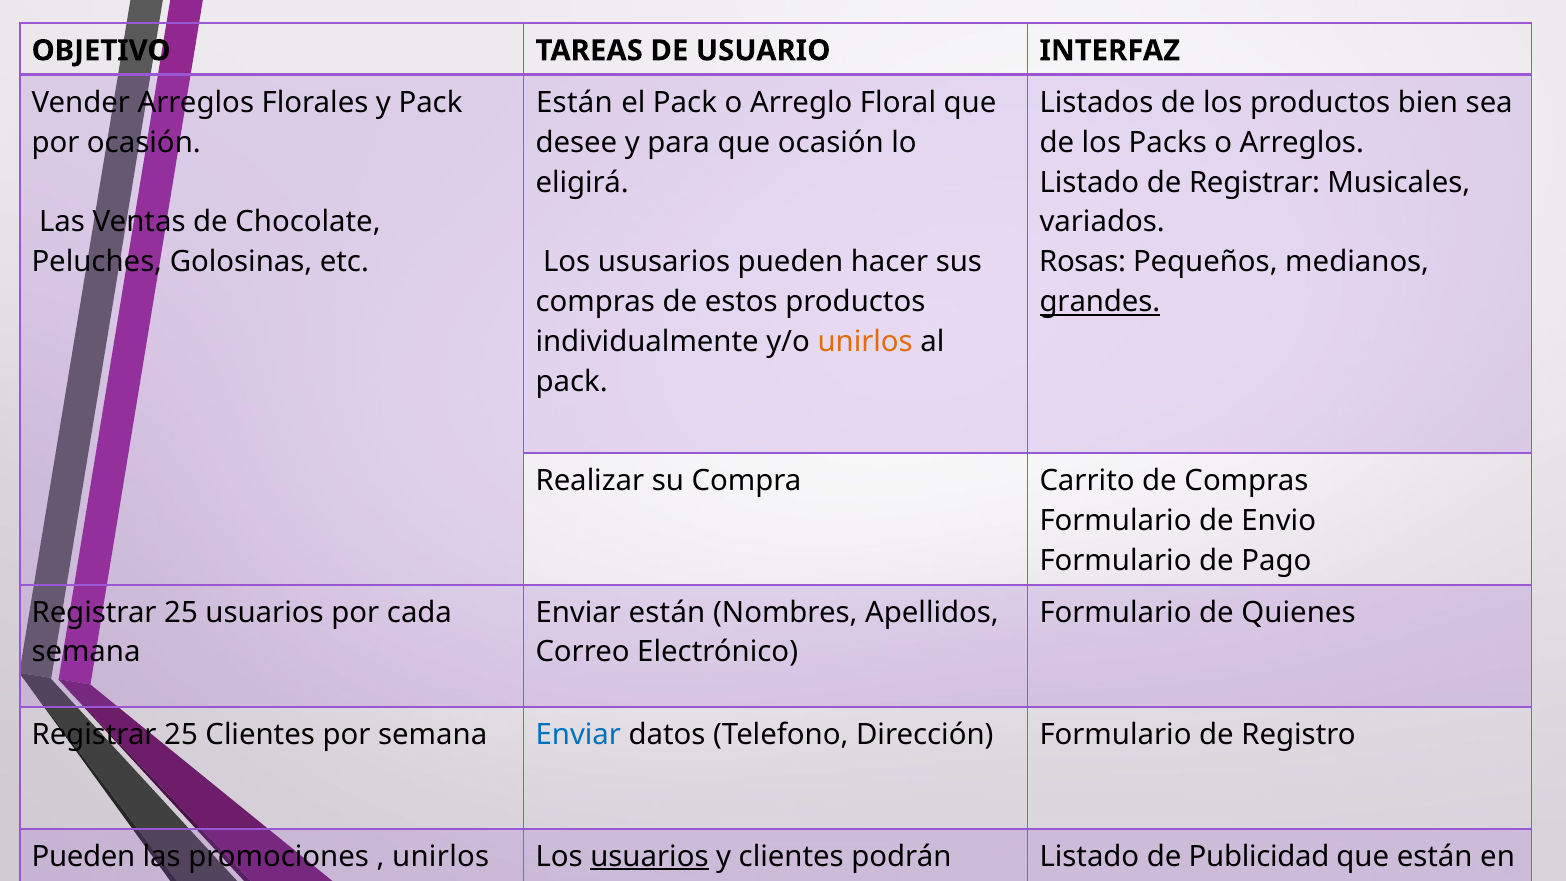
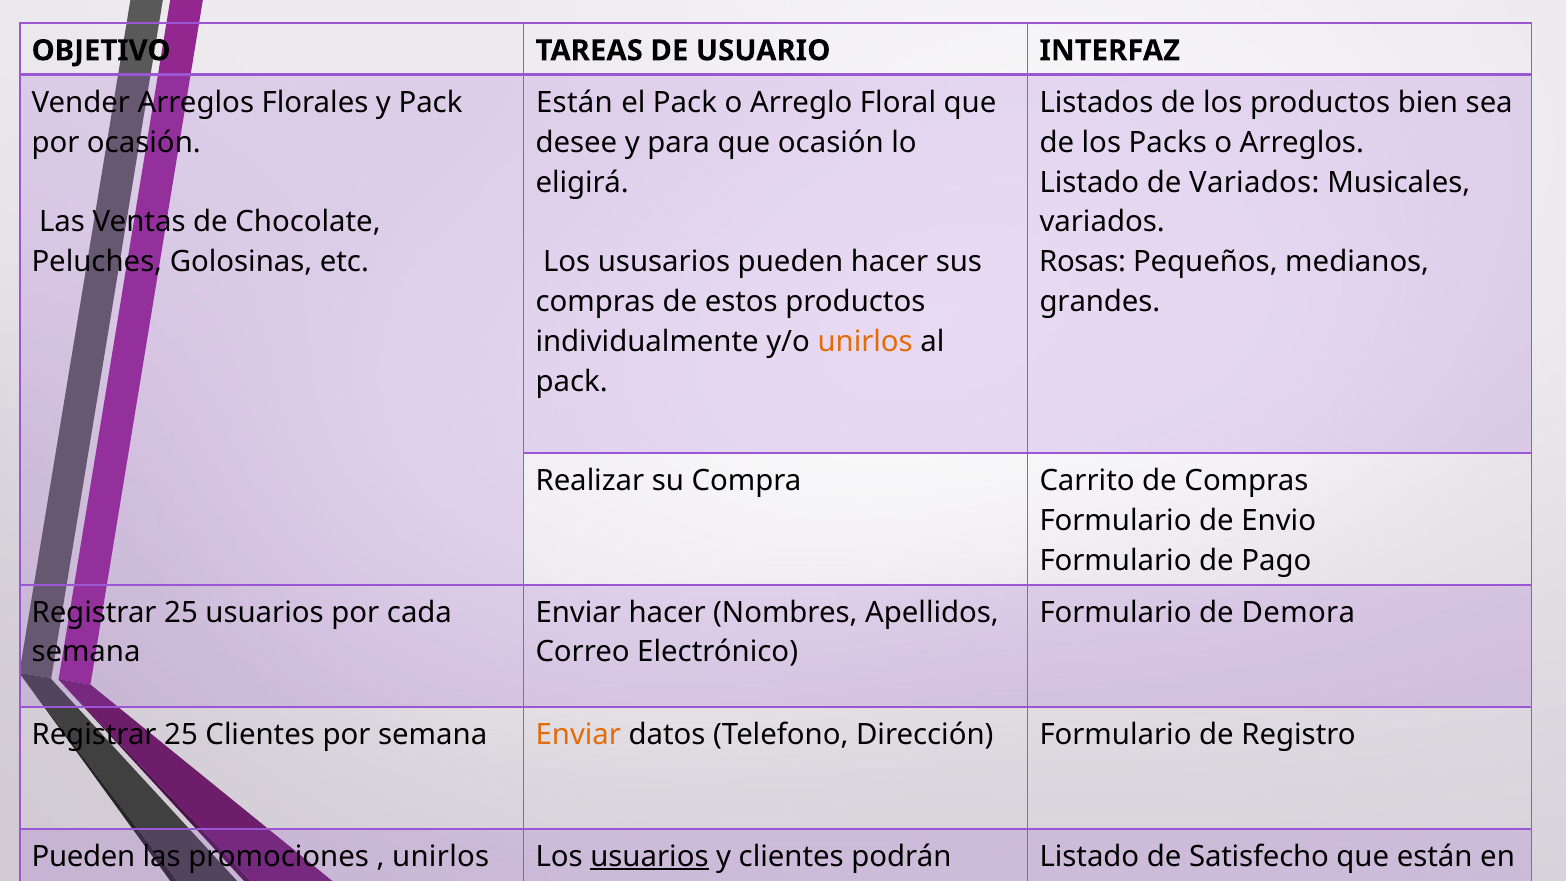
de Registrar: Registrar -> Variados (1254, 182)
grandes underline: present -> none (1100, 302)
Enviar están: están -> hacer (667, 612)
Quienes: Quienes -> Demora (1298, 612)
Enviar colour: blue -> orange (578, 734)
Publicidad: Publicidad -> Satisfecho (1259, 856)
